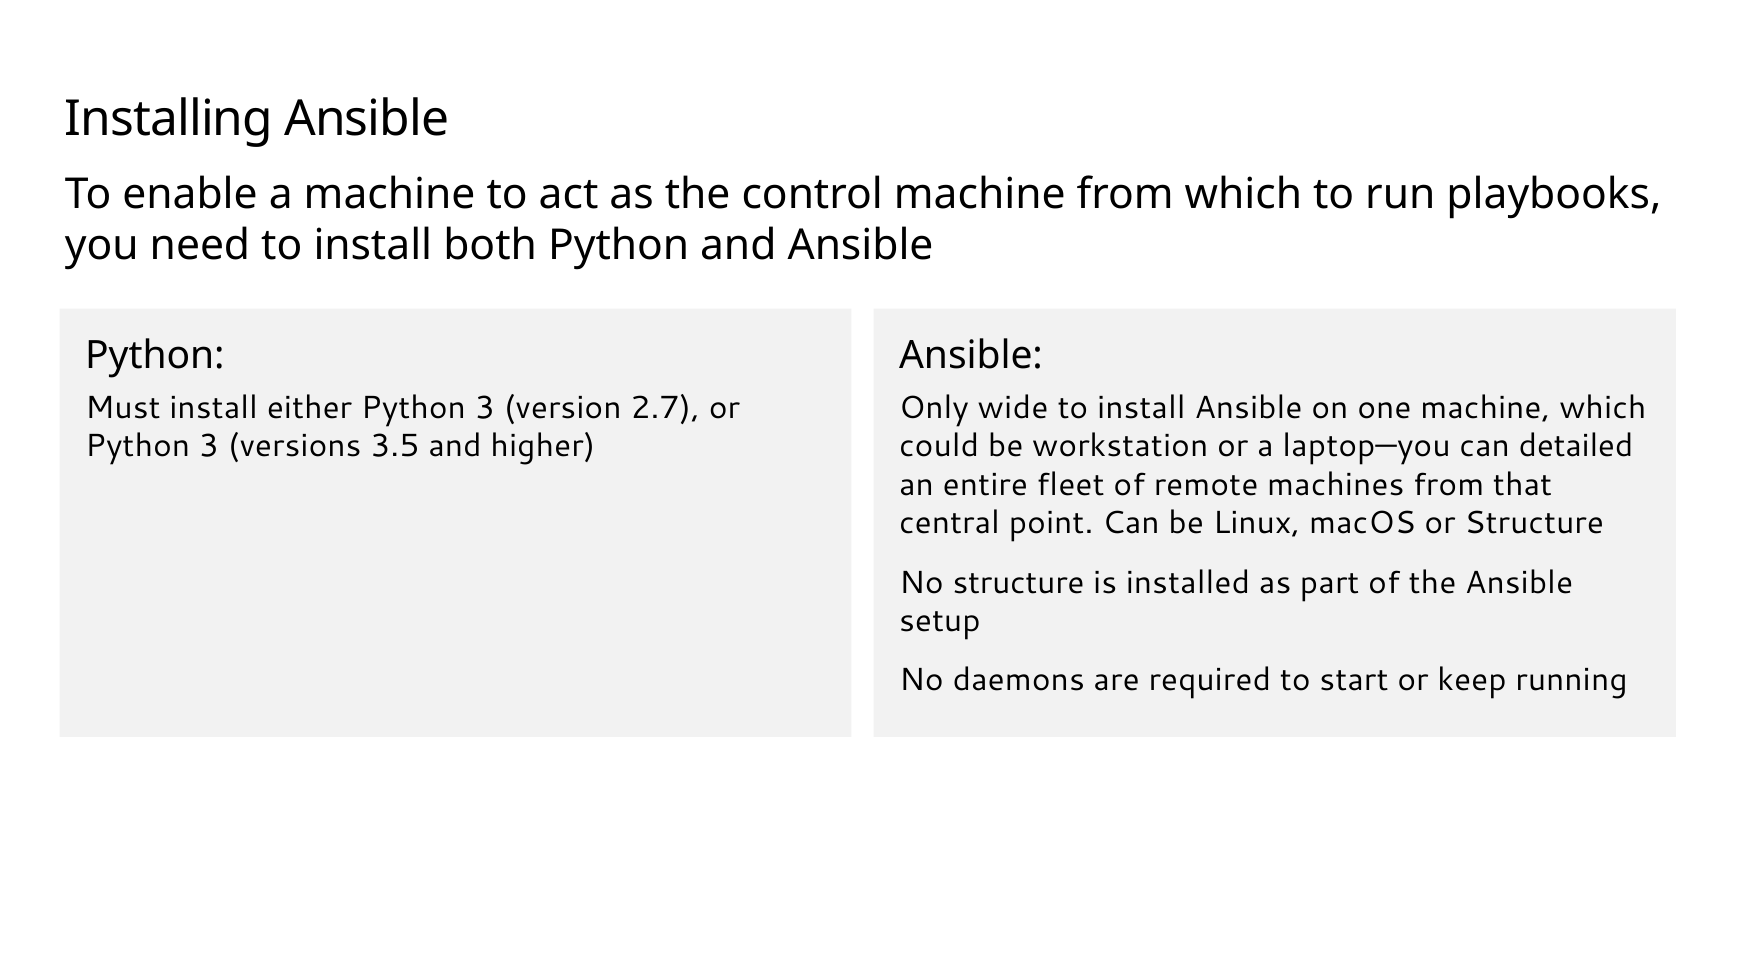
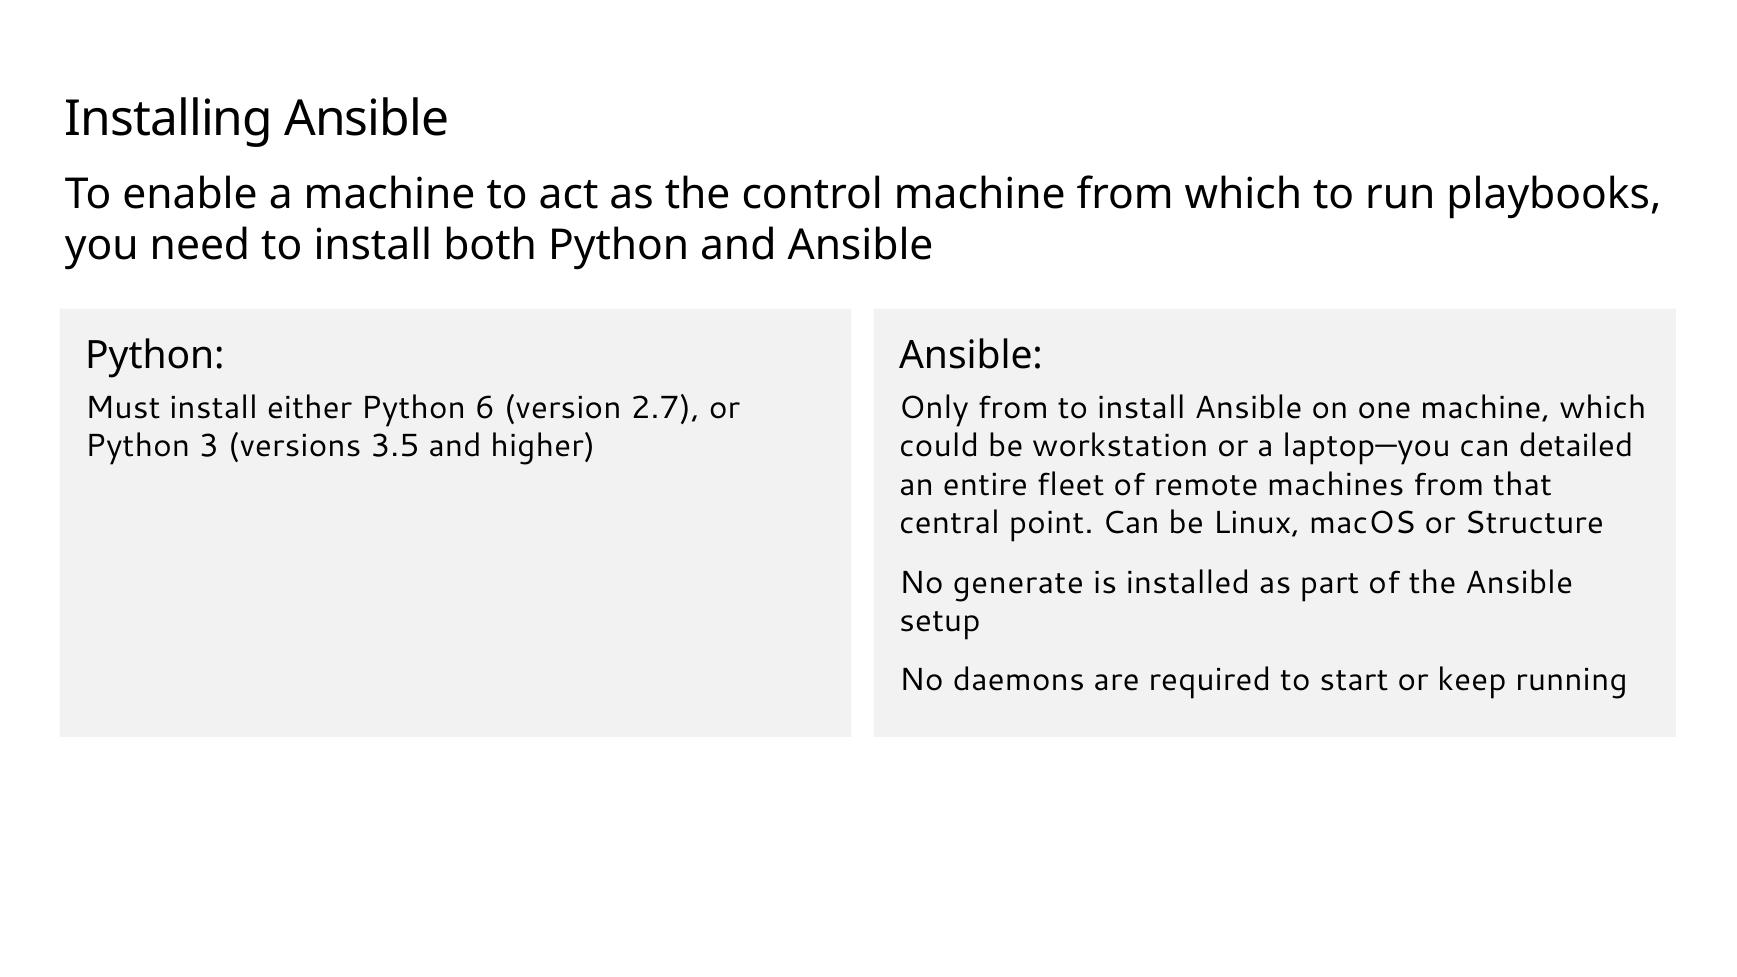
either Python 3: 3 -> 6 (485, 408)
Only wide: wide -> from (1013, 408)
No structure: structure -> generate (1018, 582)
